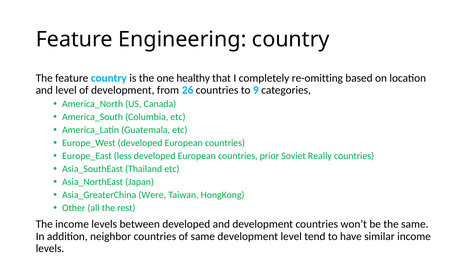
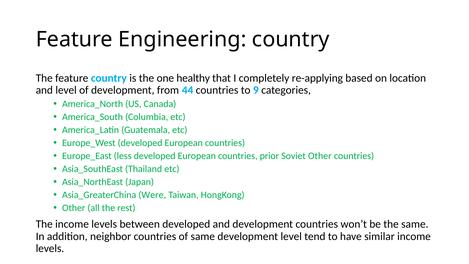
re-omitting: re-omitting -> re-applying (317, 78)
26: 26 -> 44 (188, 90)
Soviet Really: Really -> Other (320, 156)
